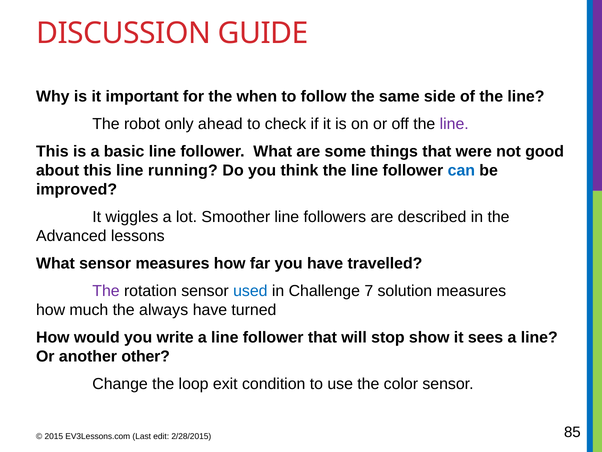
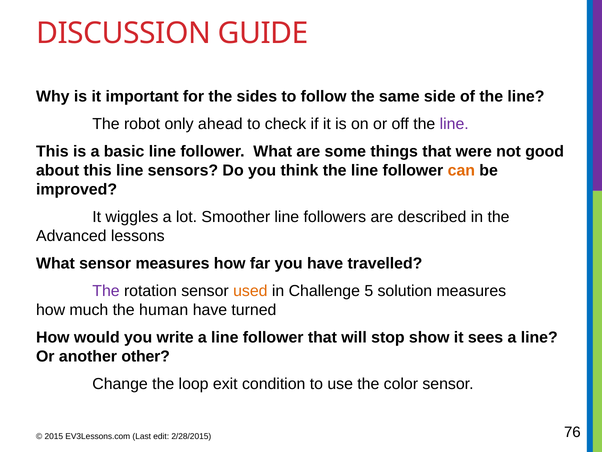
when: when -> sides (257, 96)
running: running -> sensors (183, 170)
can colour: blue -> orange (461, 170)
used colour: blue -> orange (250, 291)
7: 7 -> 5 (369, 291)
always: always -> human (164, 310)
85: 85 -> 76 (572, 432)
